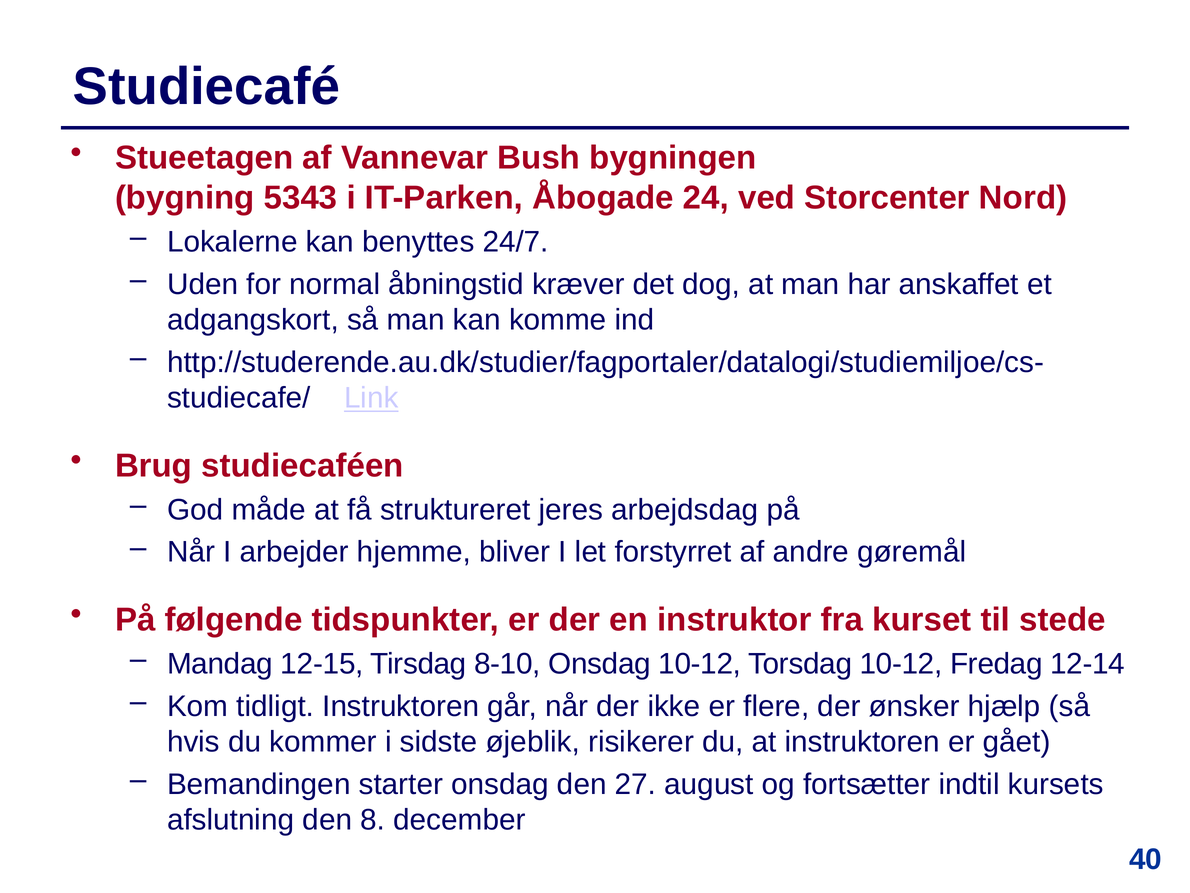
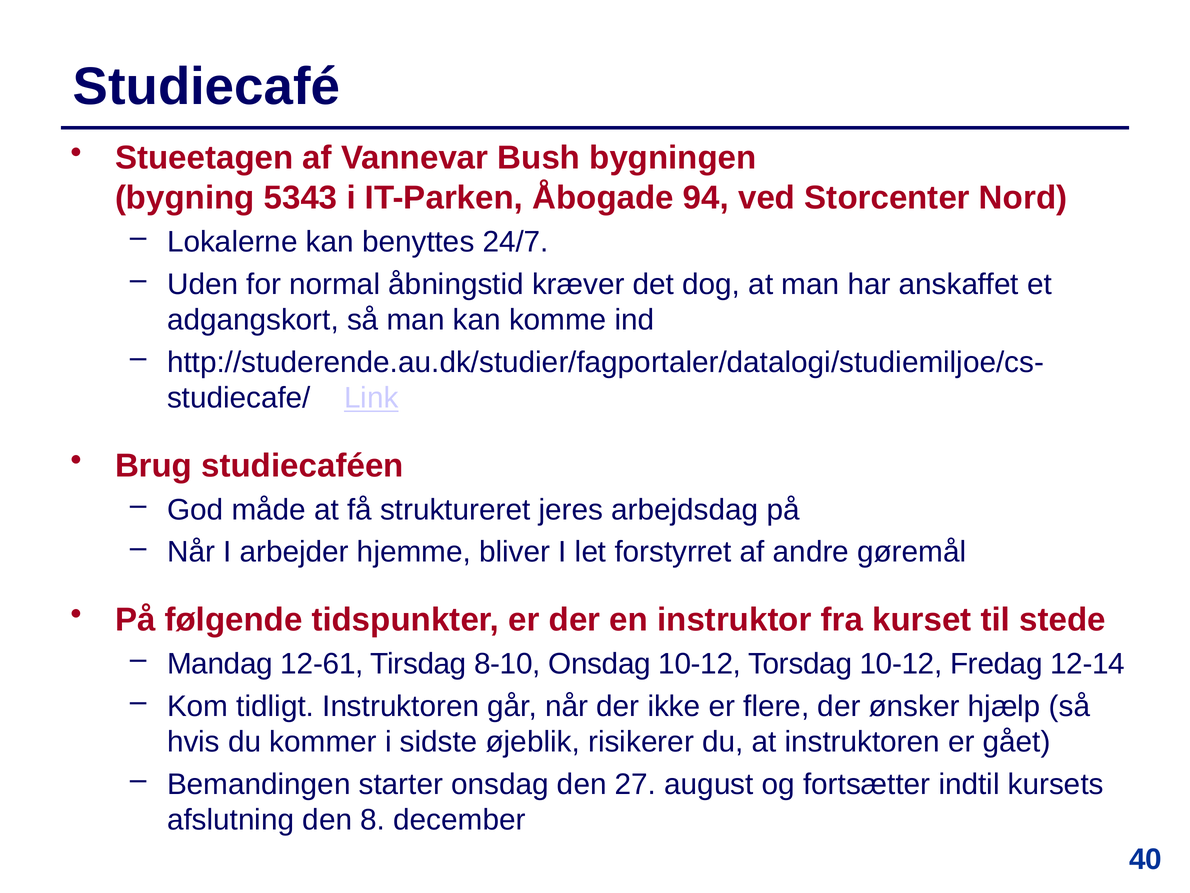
24: 24 -> 94 (706, 198)
12-15: 12-15 -> 12-61 (322, 664)
